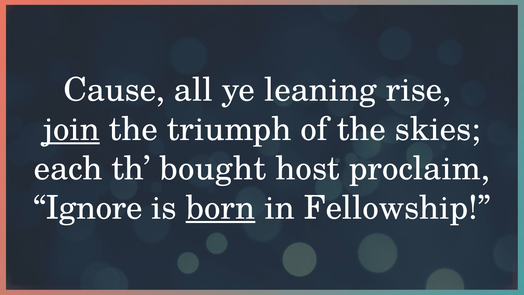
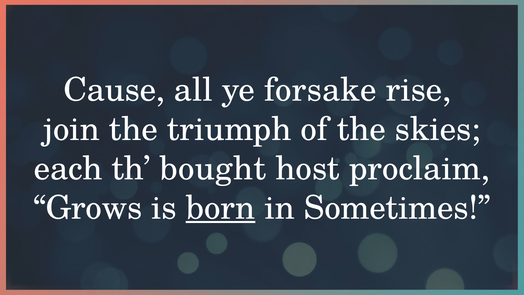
leaning: leaning -> forsake (320, 90)
join underline: present -> none (72, 129)
Ignore: Ignore -> Grows (88, 208)
Fellowship: Fellowship -> Sometimes (397, 208)
